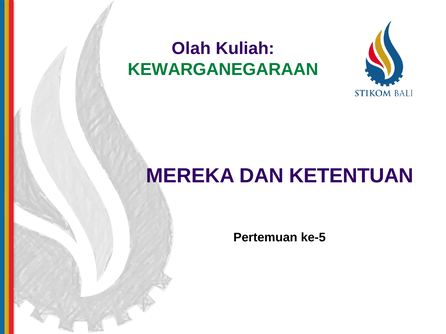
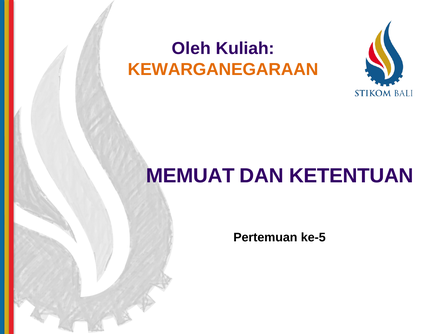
Olah: Olah -> Oleh (191, 49)
KEWARGANEGARAAN colour: green -> orange (223, 69)
MEREKA: MEREKA -> MEMUAT (190, 176)
